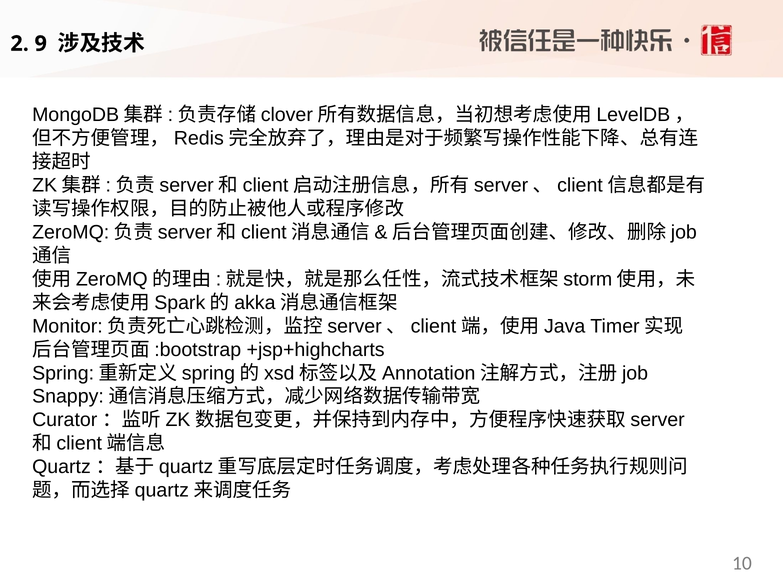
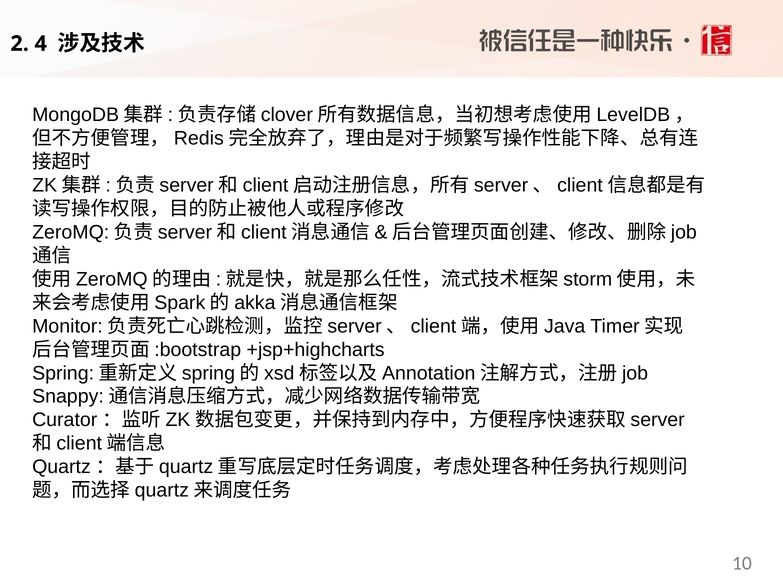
9: 9 -> 4 (41, 44)
